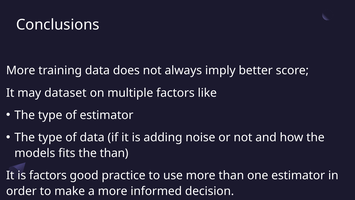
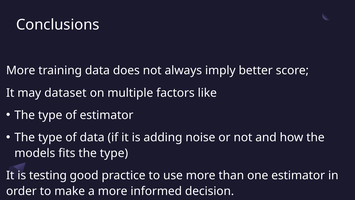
fits the than: than -> type (114, 153)
is factors: factors -> testing (48, 175)
